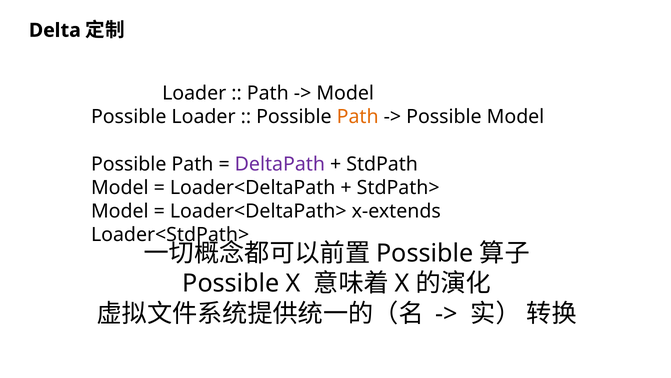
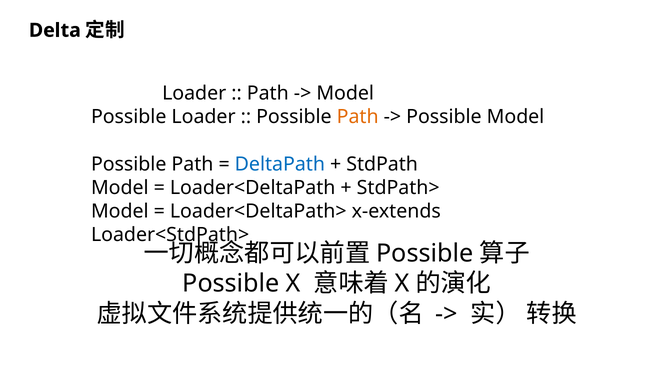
DeltaPath colour: purple -> blue (280, 164)
